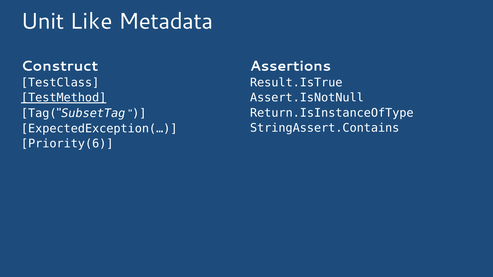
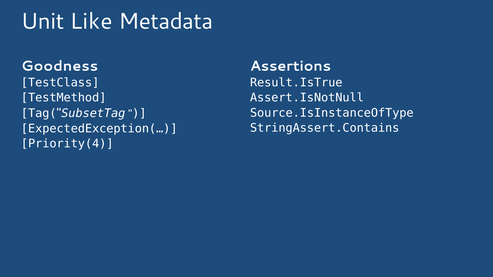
Construct: Construct -> Goodness (60, 66)
TestMethod underline: present -> none (64, 98)
Return.IsInstanceOfType: Return.IsInstanceOfType -> Source.IsInstanceOfType (332, 113)
Priority(6: Priority(6 -> Priority(4 (67, 144)
